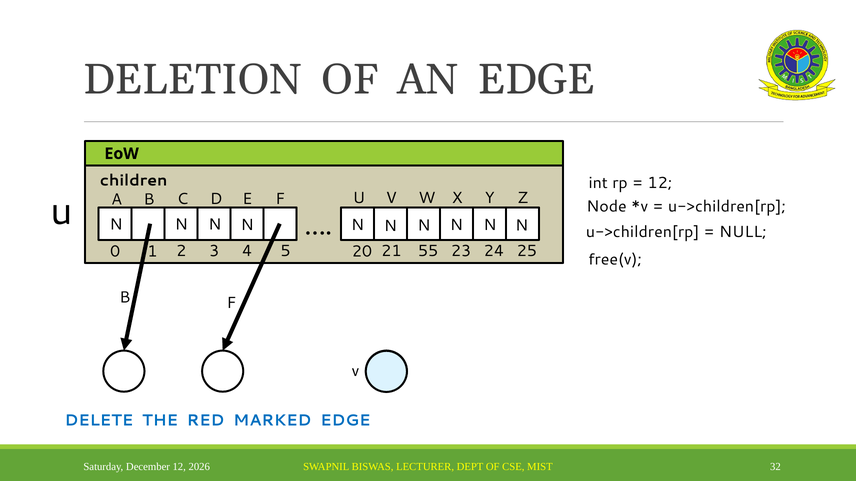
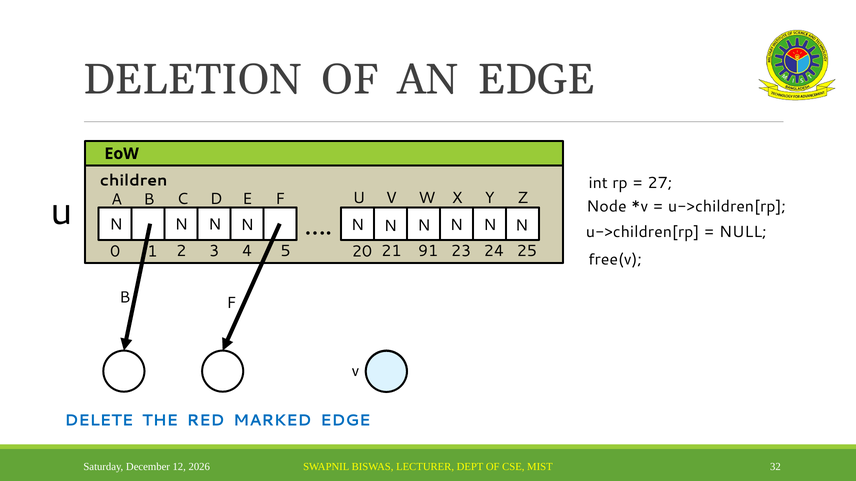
12: 12 -> 27 (660, 183)
55: 55 -> 91 (428, 251)
